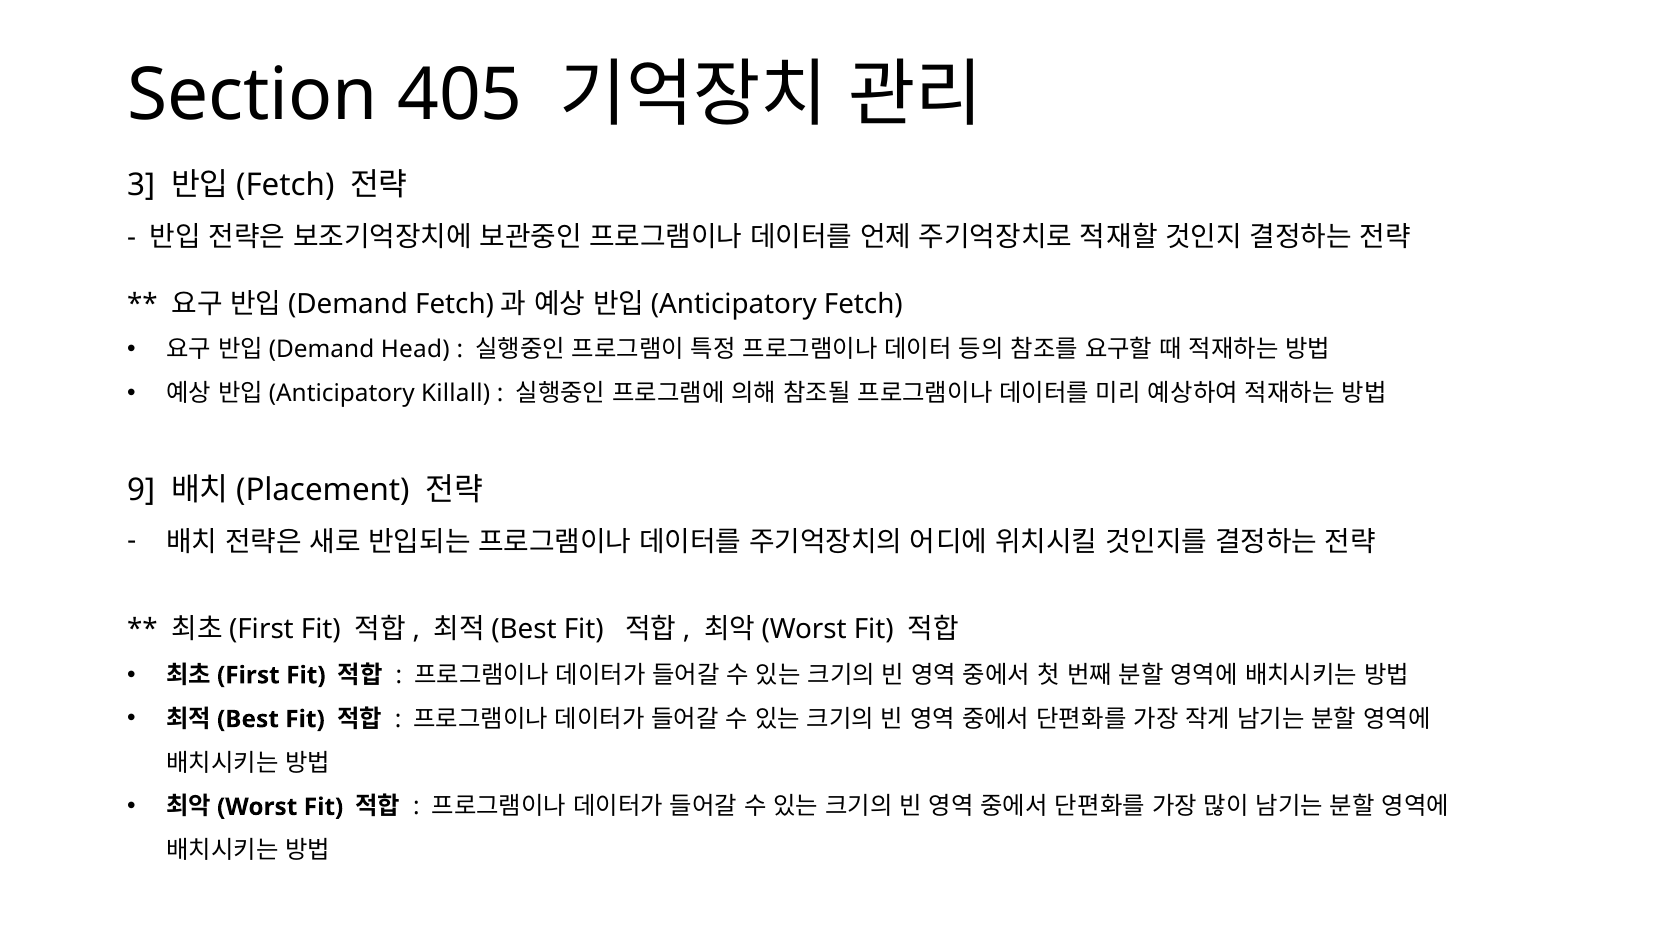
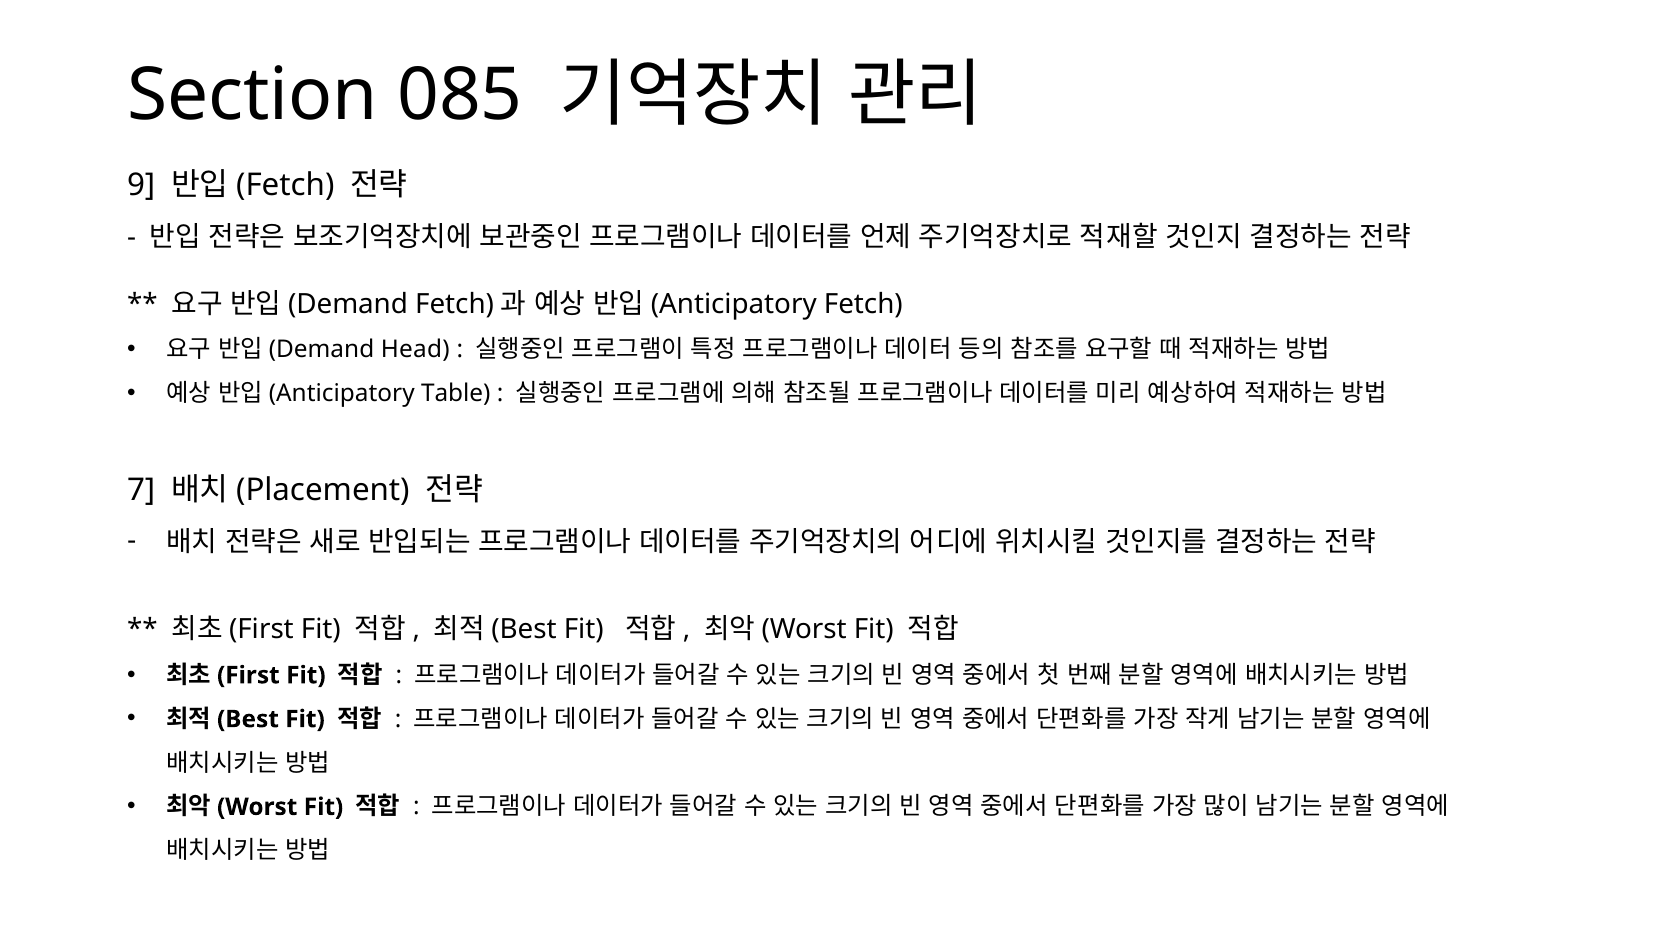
405: 405 -> 085 (460, 95)
3: 3 -> 9 (141, 185)
Killall: Killall -> Table (456, 393)
9: 9 -> 7 (141, 490)
